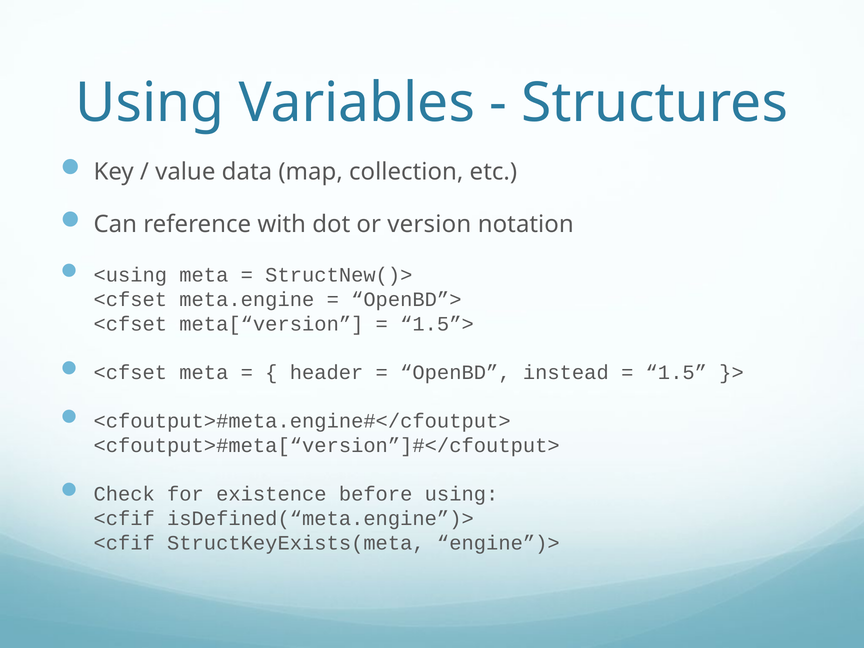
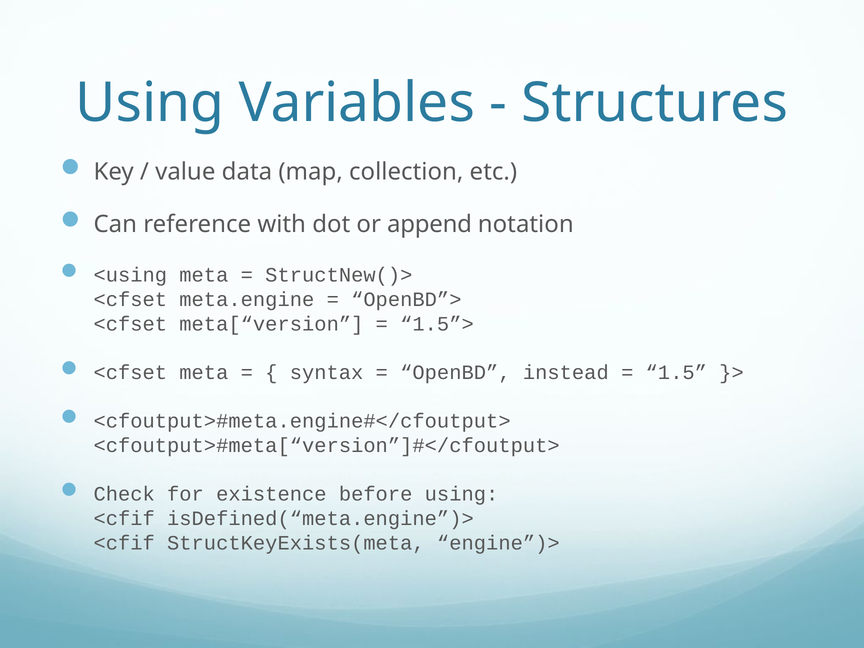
version: version -> append (430, 224)
header: header -> syntax (327, 372)
